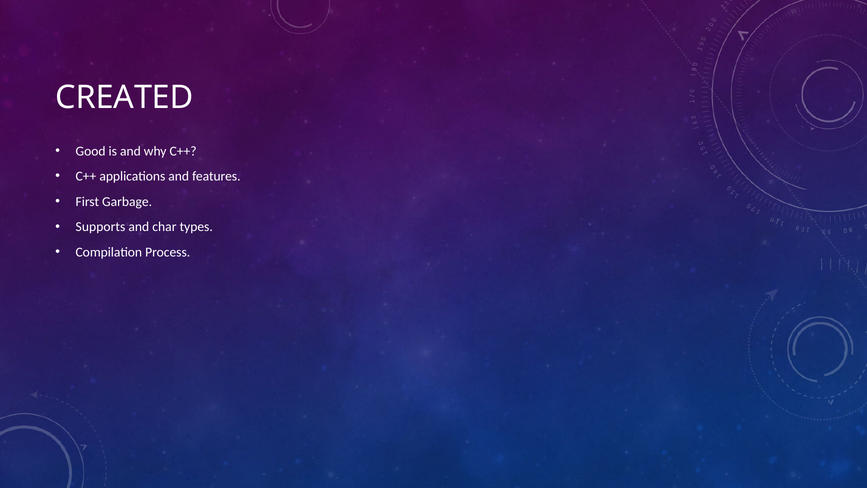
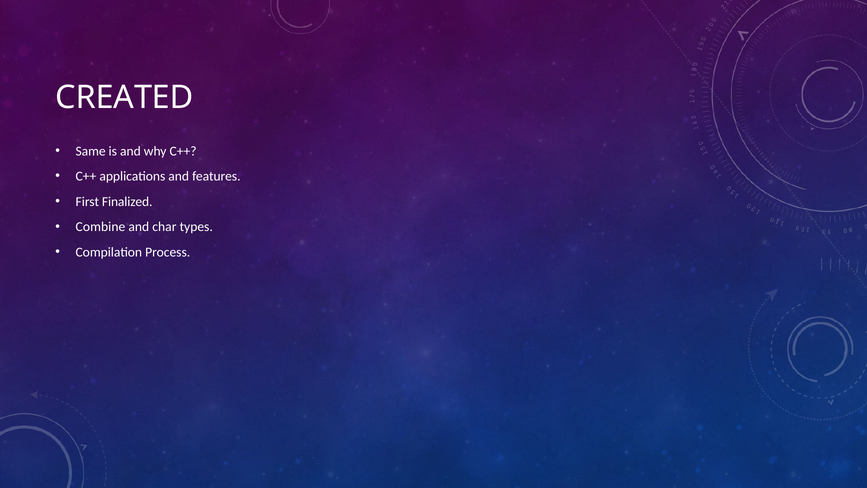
Good: Good -> Same (91, 151)
Garbage: Garbage -> Finalized (127, 202)
Supports: Supports -> Combine (100, 227)
